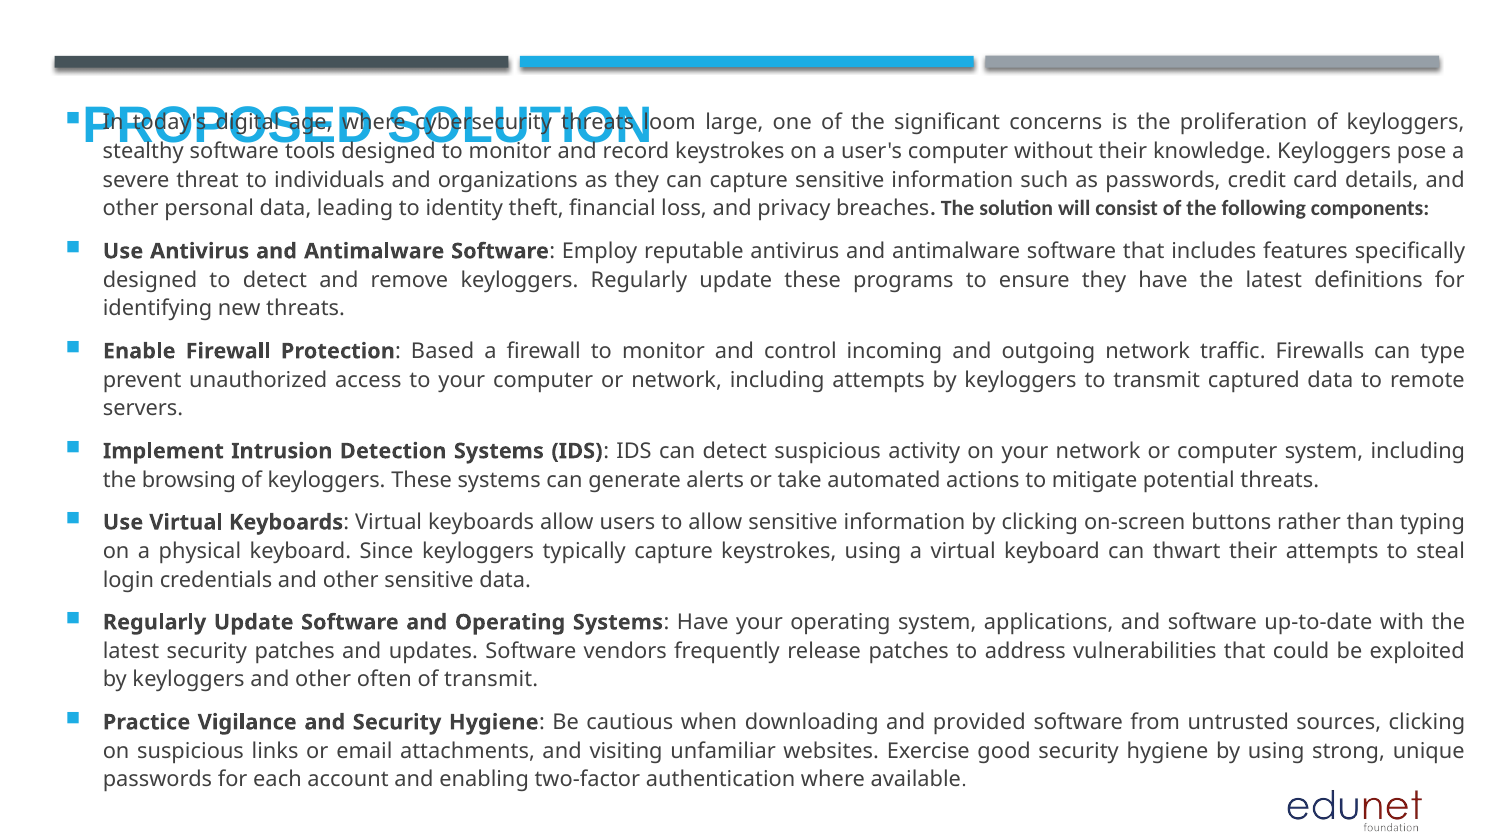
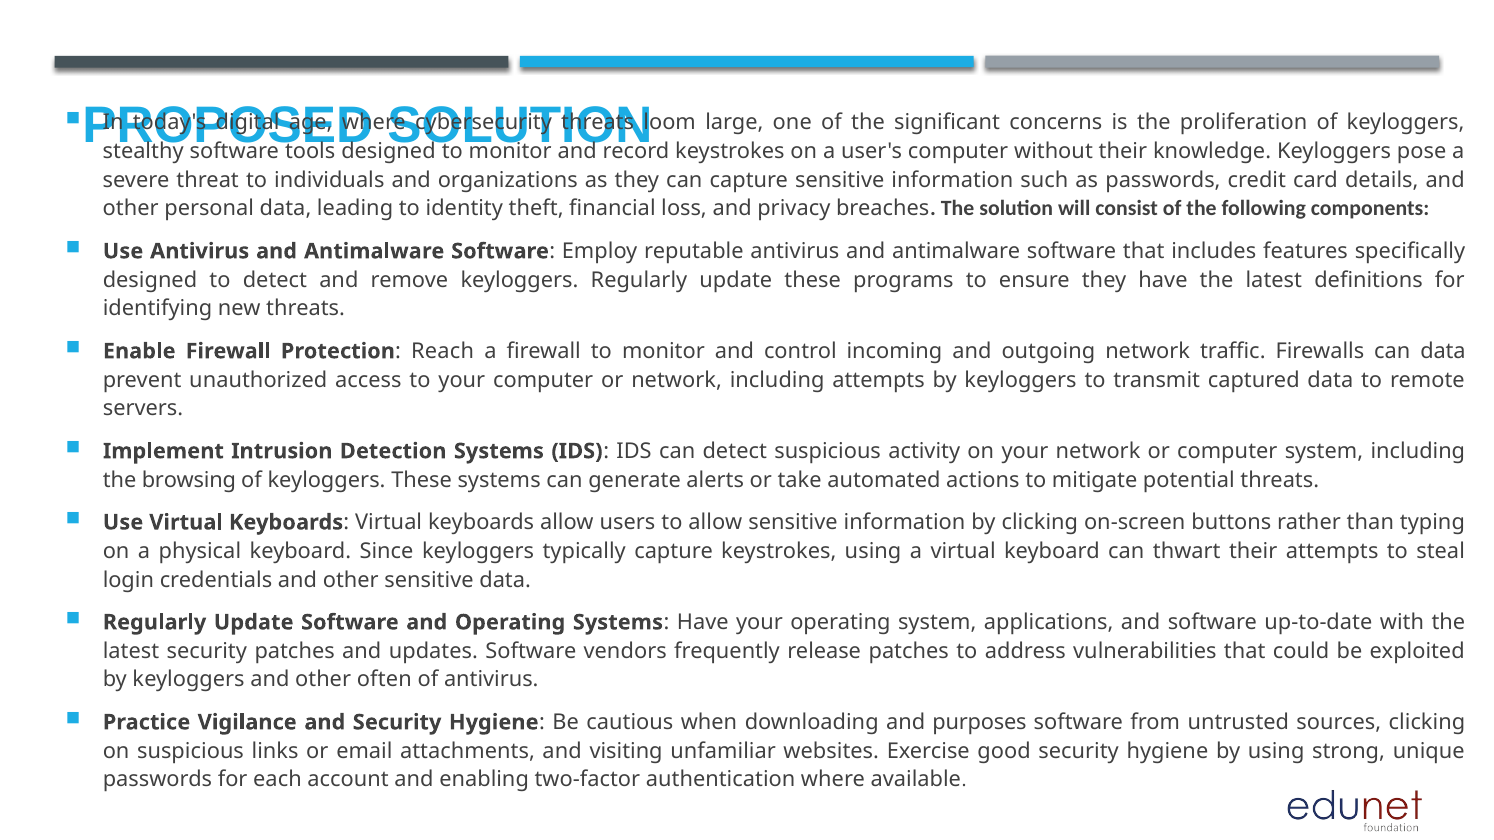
Based: Based -> Reach (443, 351)
can type: type -> data (1443, 351)
of transmit: transmit -> antivirus (491, 680)
provided: provided -> purposes (980, 723)
